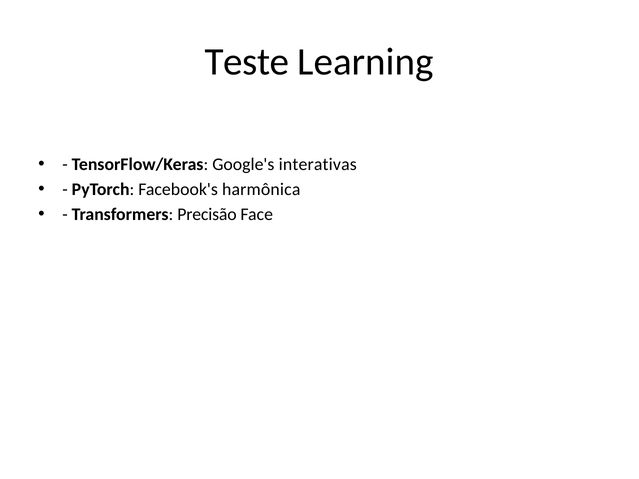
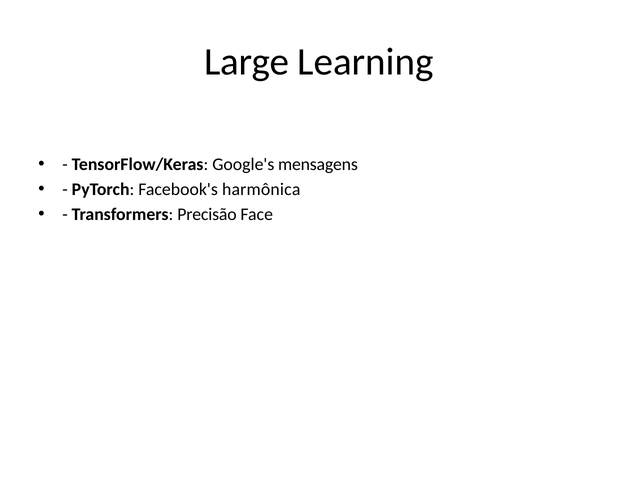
Teste: Teste -> Large (247, 62)
interativas: interativas -> mensagens (318, 165)
